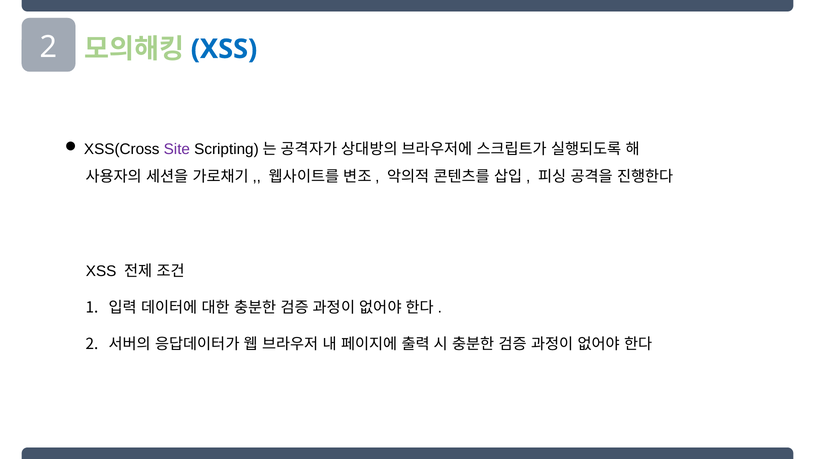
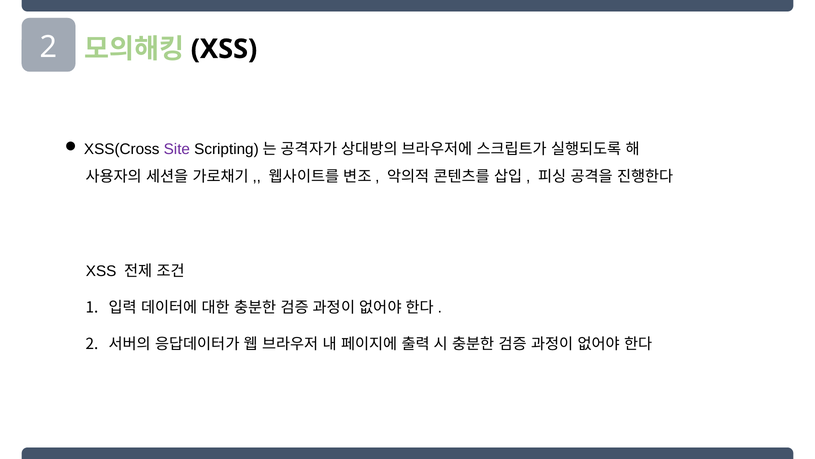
XSS colour: blue -> black (224, 49)
